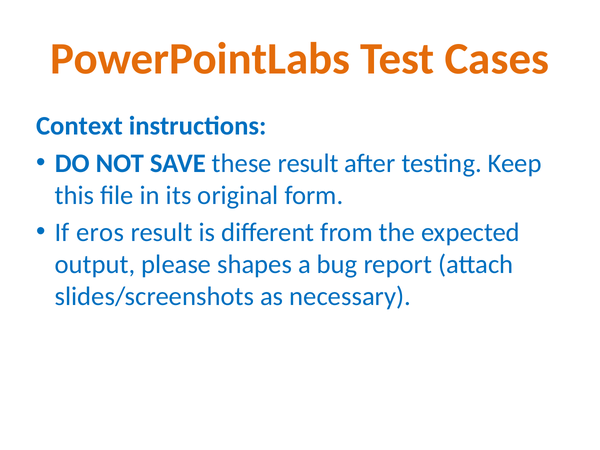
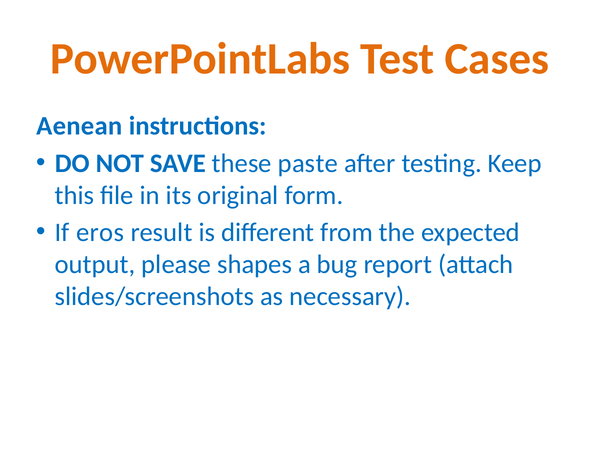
Context: Context -> Aenean (79, 126)
these result: result -> paste (308, 163)
